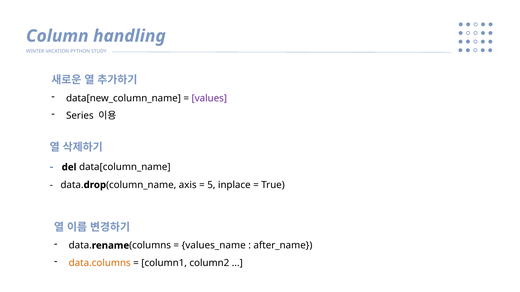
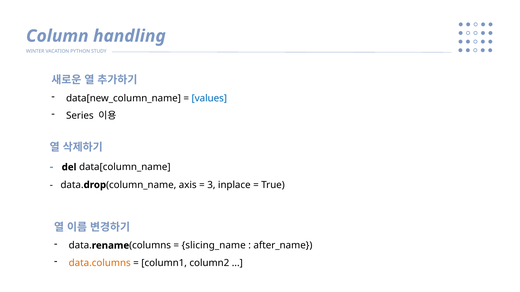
values colour: purple -> blue (209, 98)
5: 5 -> 3 (211, 185)
values_name: values_name -> slicing_name (214, 246)
